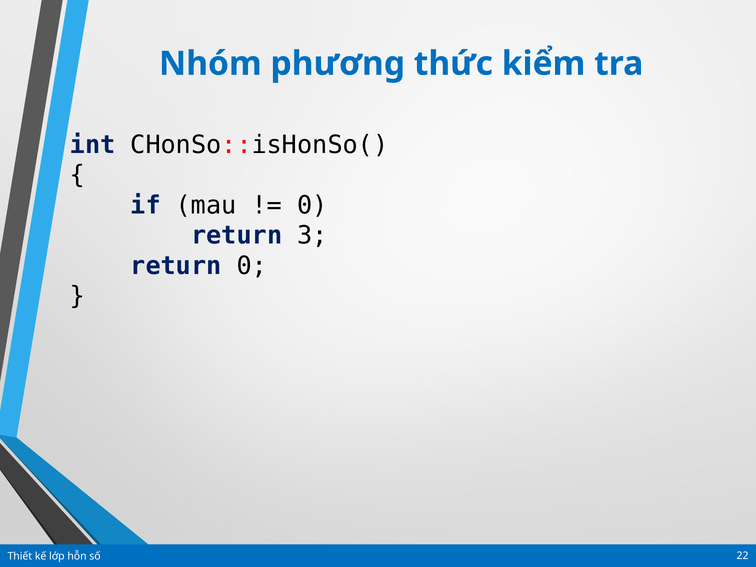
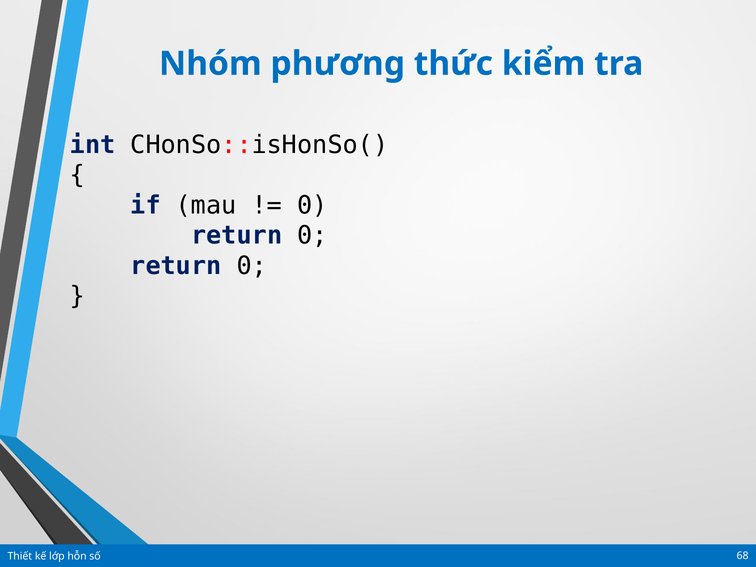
3: 3 -> 0 (312, 236)
22: 22 -> 68 (743, 556)
